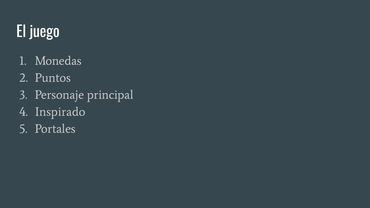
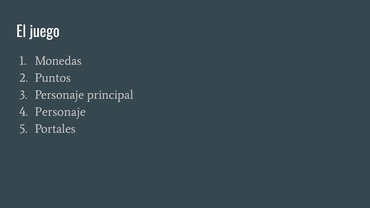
Inspirado: Inspirado -> Personaje (60, 112)
